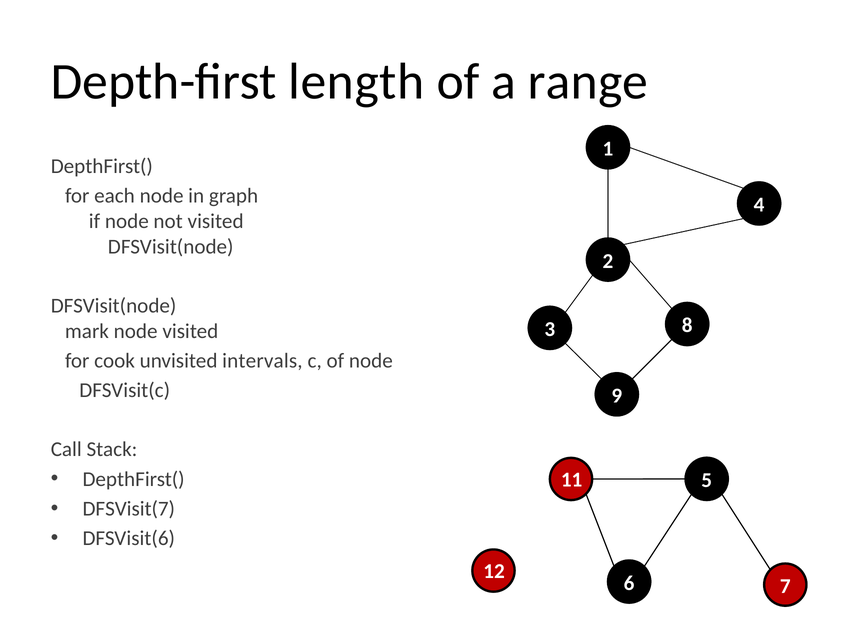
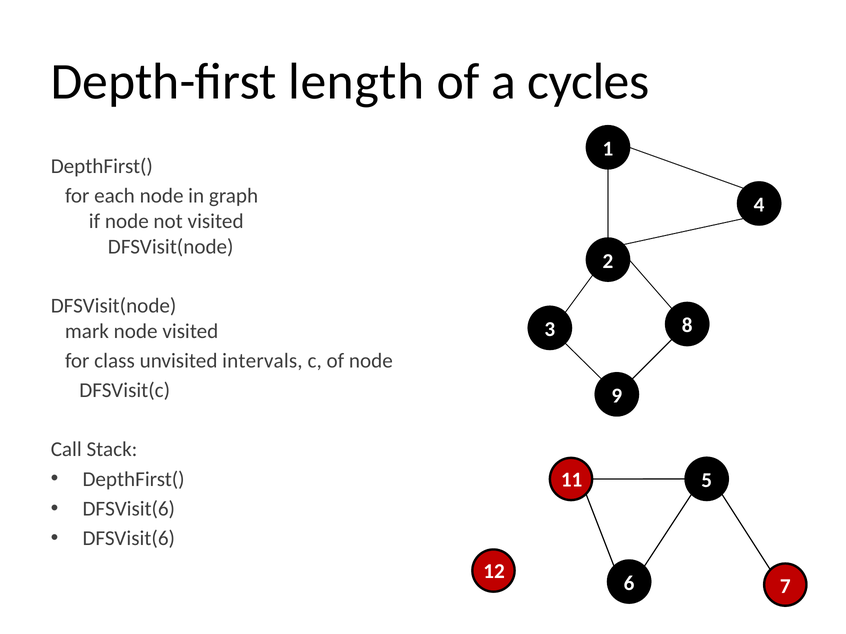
range: range -> cycles (588, 82)
cook: cook -> class (114, 361)
DFSVisit(7: DFSVisit(7 -> DFSVisit(6 (129, 509)
